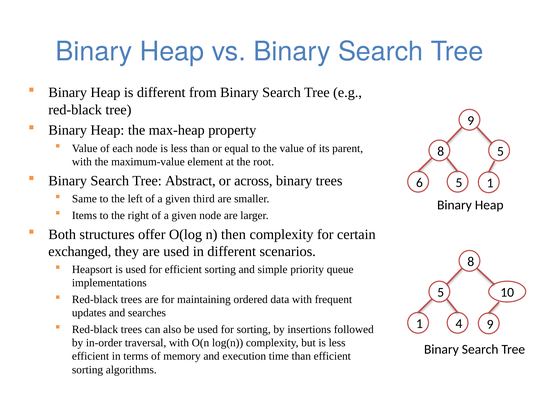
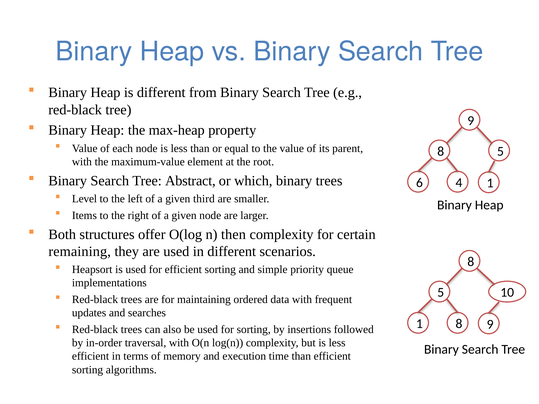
across: across -> which (253, 181)
6 5: 5 -> 4 (459, 183)
Same: Same -> Level (84, 199)
exchanged: exchanged -> remaining (80, 252)
4: 4 -> 8 (459, 324)
